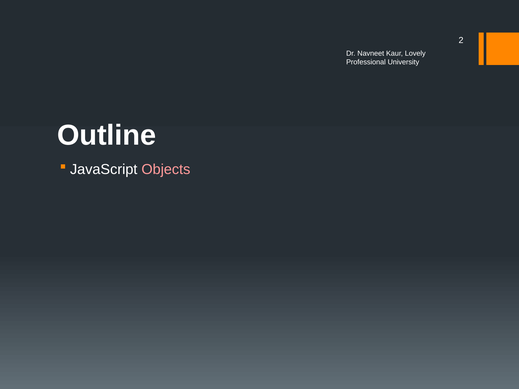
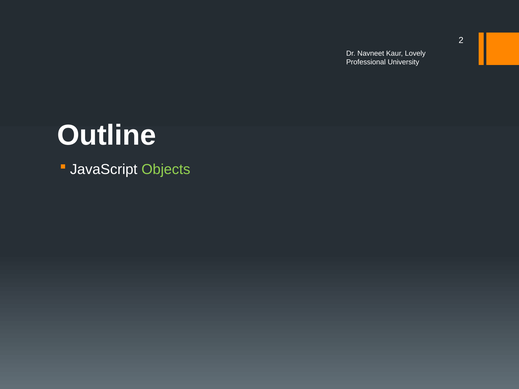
Objects colour: pink -> light green (166, 169)
